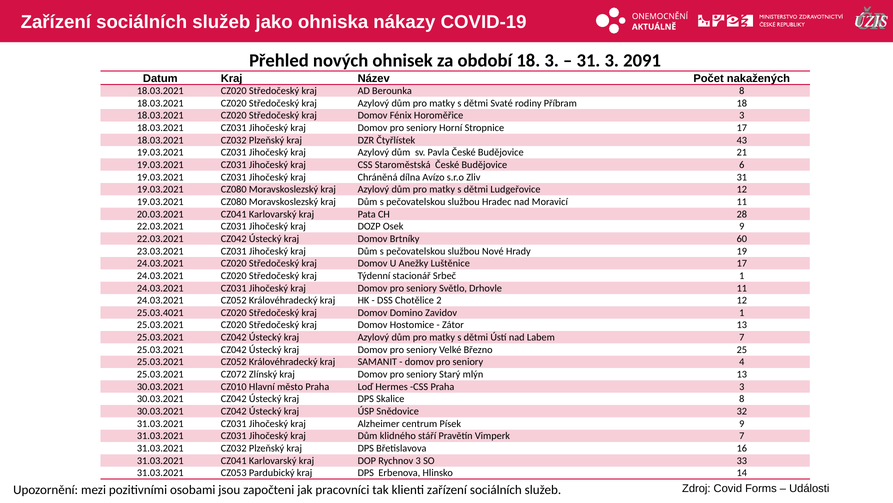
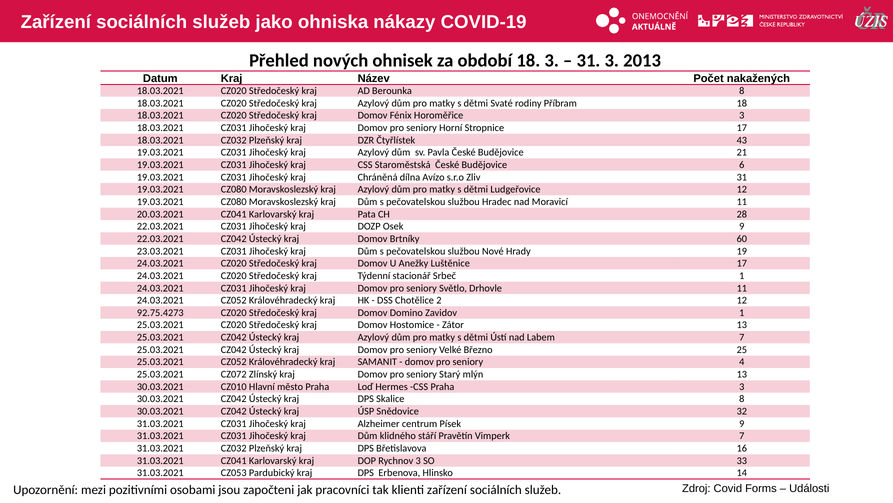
2091: 2091 -> 2013 (642, 60)
25.03.4021: 25.03.4021 -> 92.75.4273 (160, 312)
